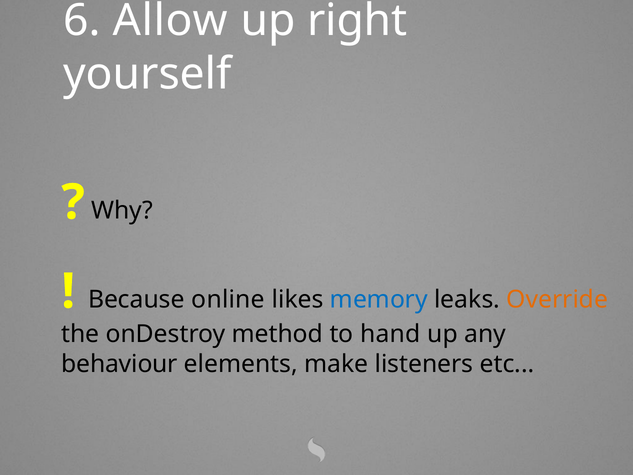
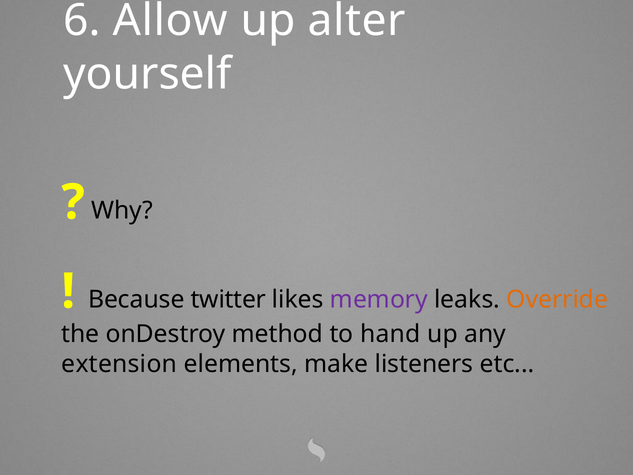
right: right -> alter (357, 21)
online: online -> twitter (228, 299)
memory colour: blue -> purple (379, 299)
behaviour: behaviour -> extension (119, 364)
